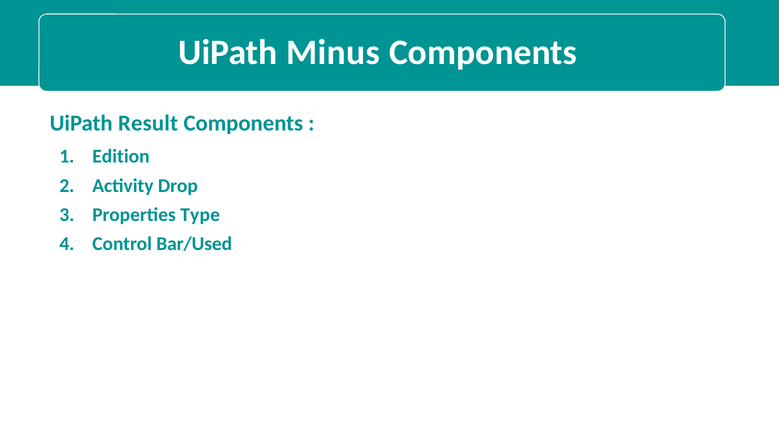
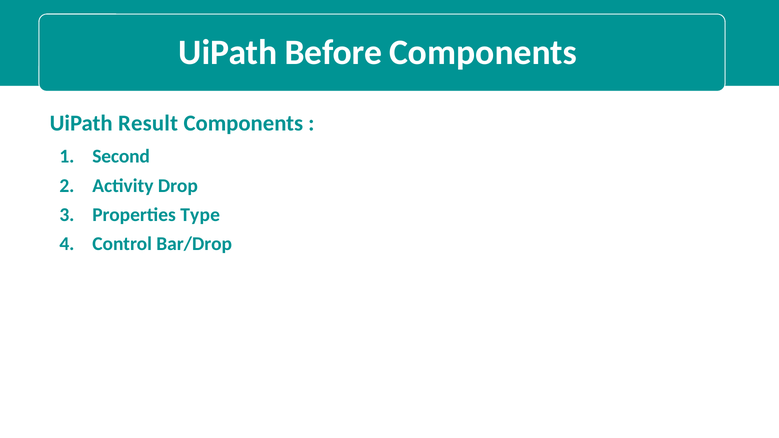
Minus: Minus -> Before (333, 52)
Edition: Edition -> Second (121, 157)
Bar/Used: Bar/Used -> Bar/Drop (194, 244)
